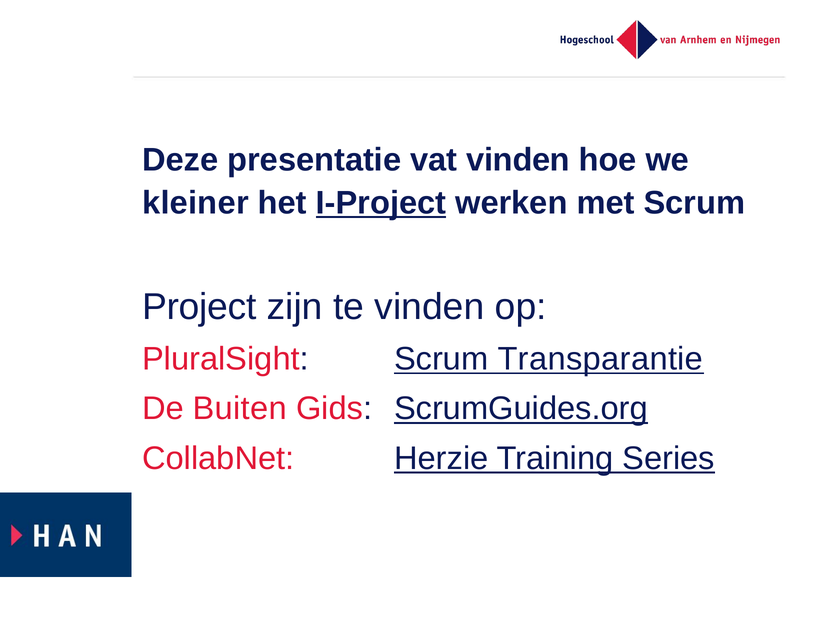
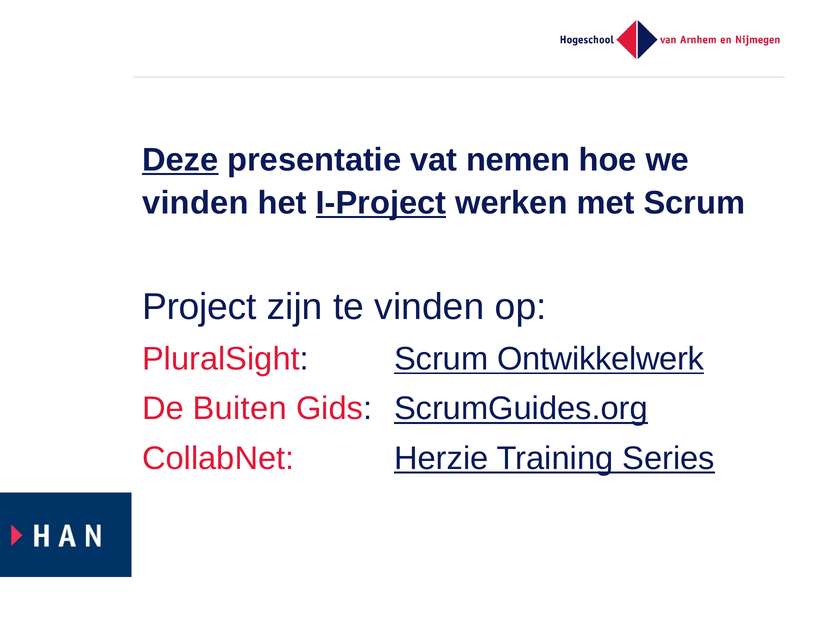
Deze underline: none -> present (180, 160)
vat vinden: vinden -> nemen (518, 160)
kleiner: kleiner -> vinden (195, 203)
Transparantie: Transparantie -> Ontwikkelwerk (601, 359)
